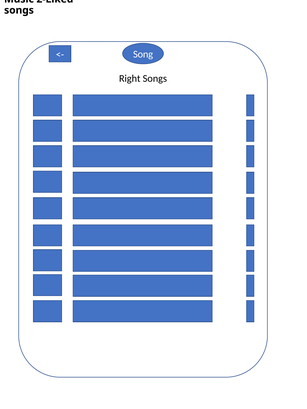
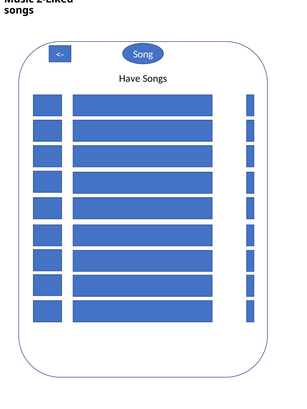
Right: Right -> Have (130, 79)
